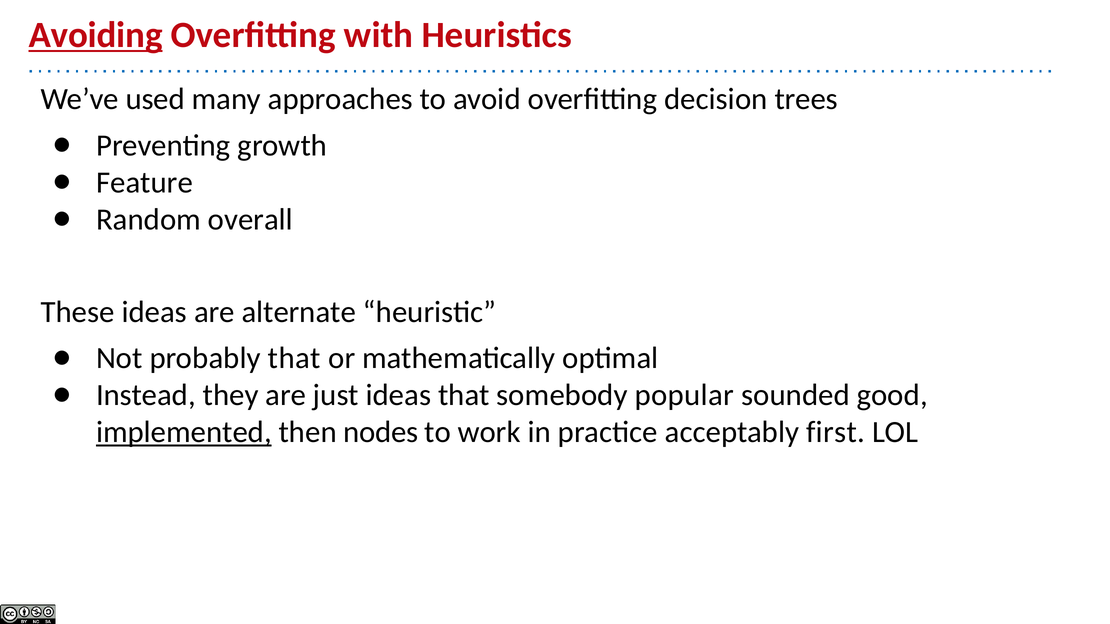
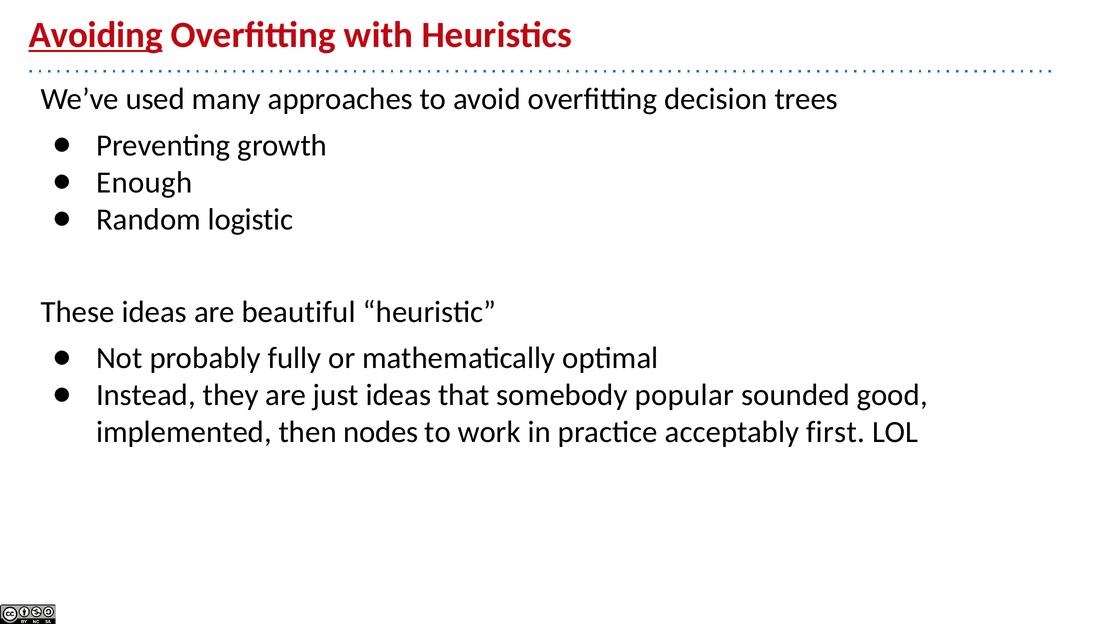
Feature: Feature -> Enough (144, 183)
overall: overall -> logistic (251, 220)
alternate: alternate -> beautiful (299, 312)
probably that: that -> fully (294, 358)
implemented underline: present -> none (184, 433)
